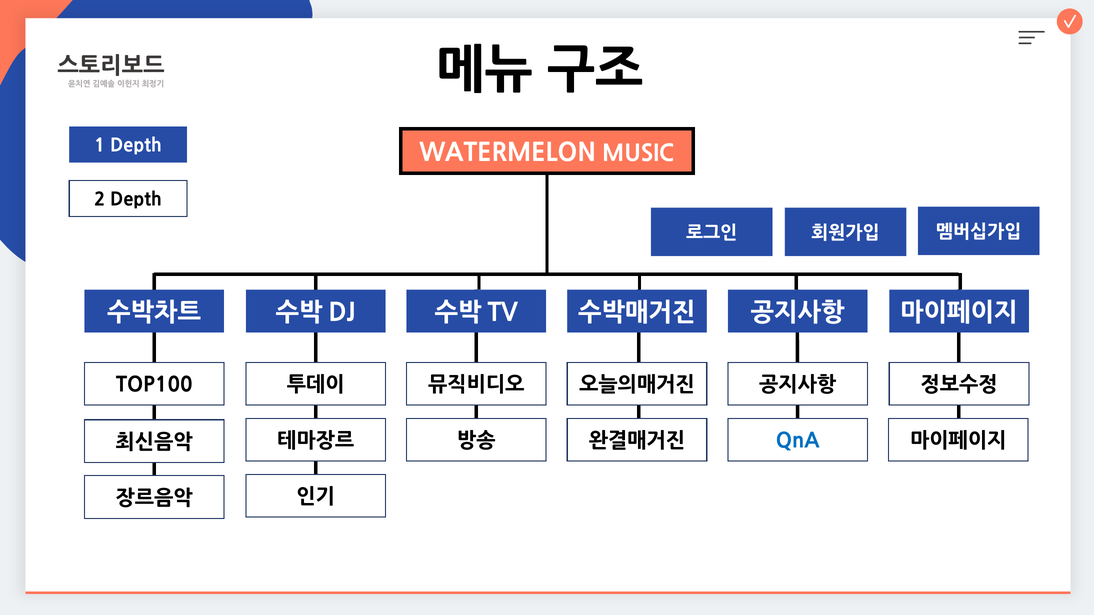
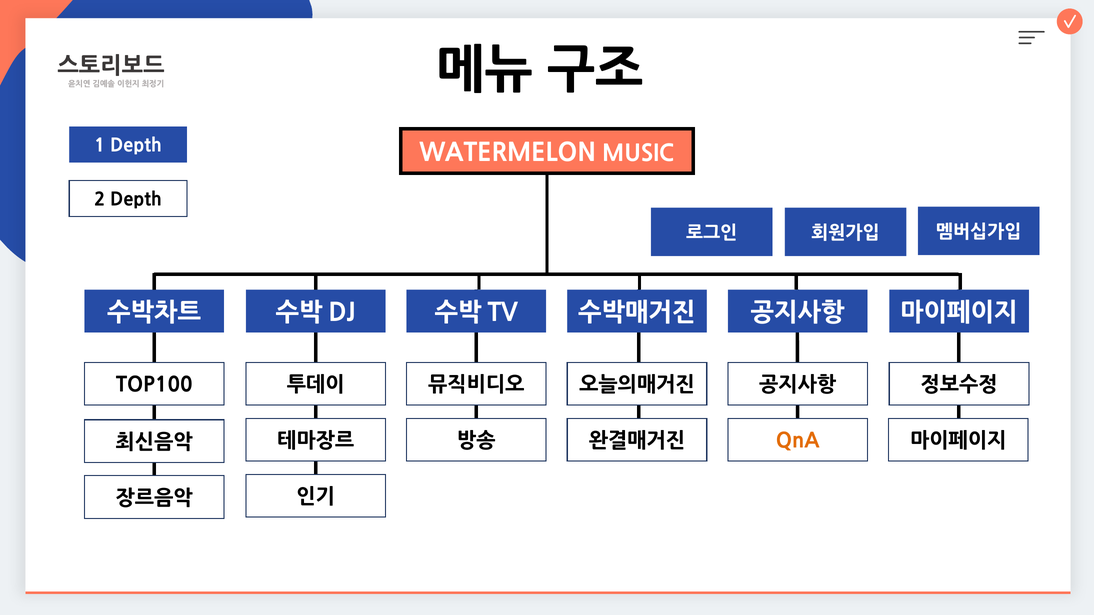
QnA colour: blue -> orange (798, 441)
